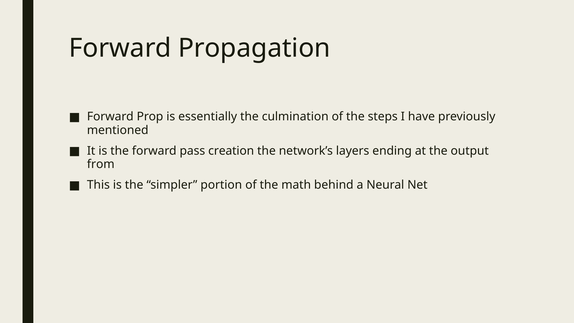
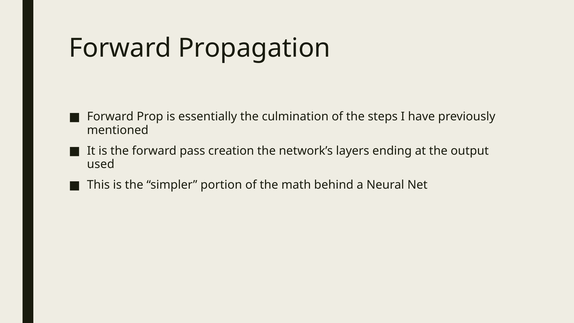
from: from -> used (101, 164)
